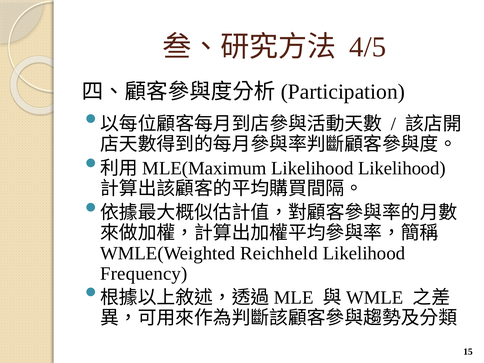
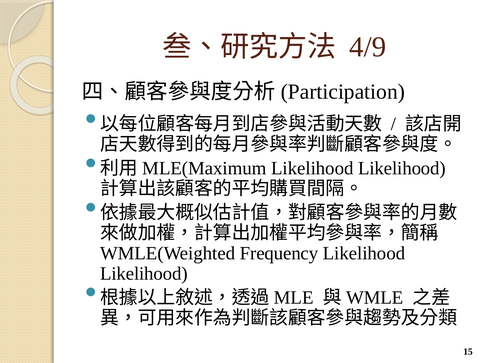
4/5: 4/5 -> 4/9 (368, 47)
Reichheld: Reichheld -> Frequency (279, 253)
Frequency: Frequency -> Likelihood (144, 274)
